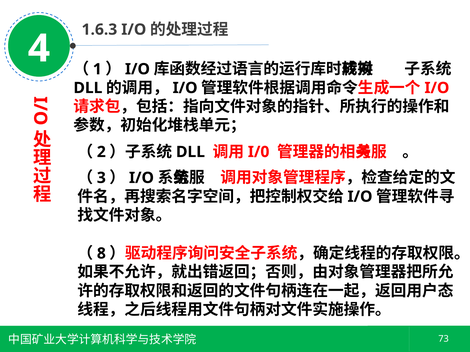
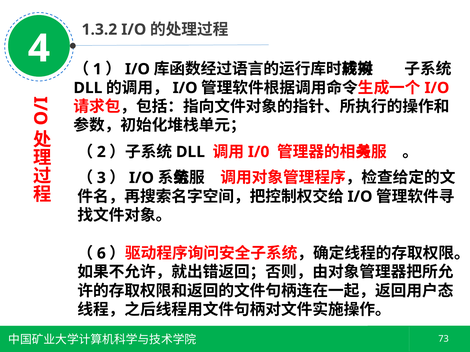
1.6.3: 1.6.3 -> 1.3.2 (99, 30)
8: 8 -> 6 (101, 254)
